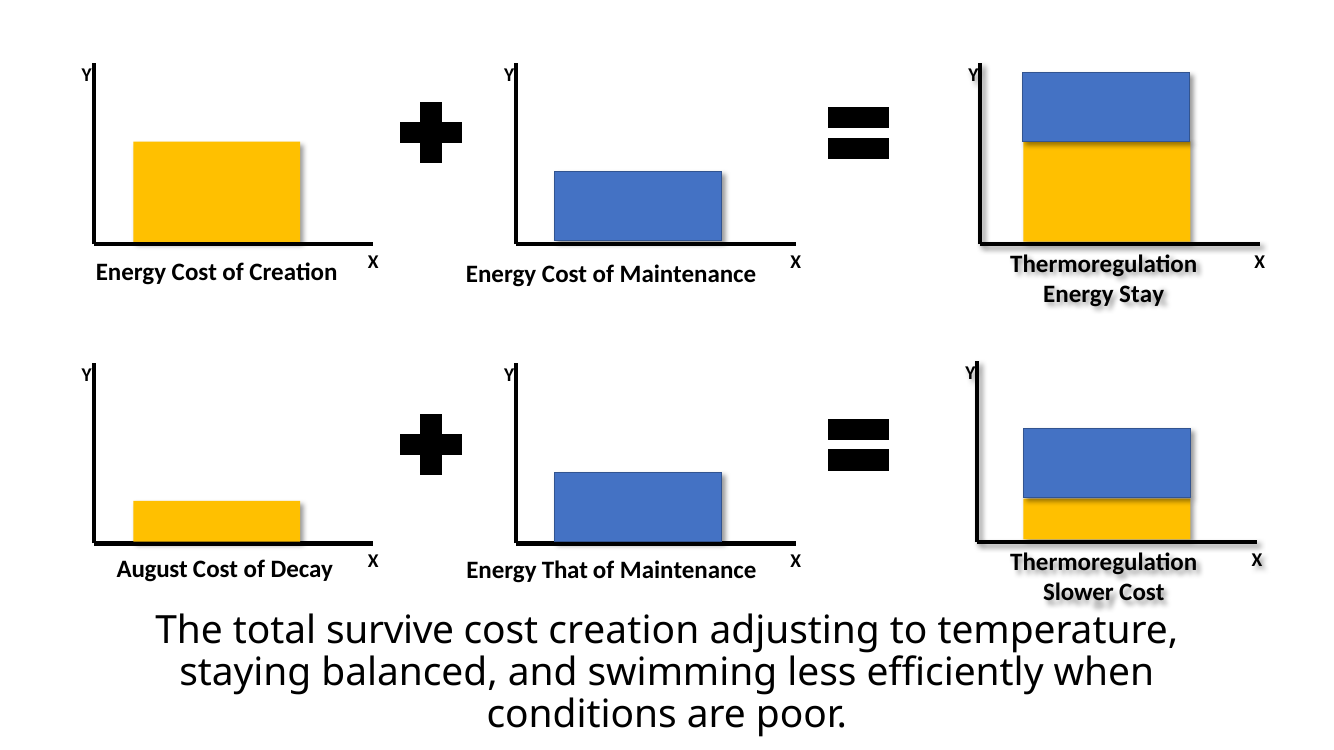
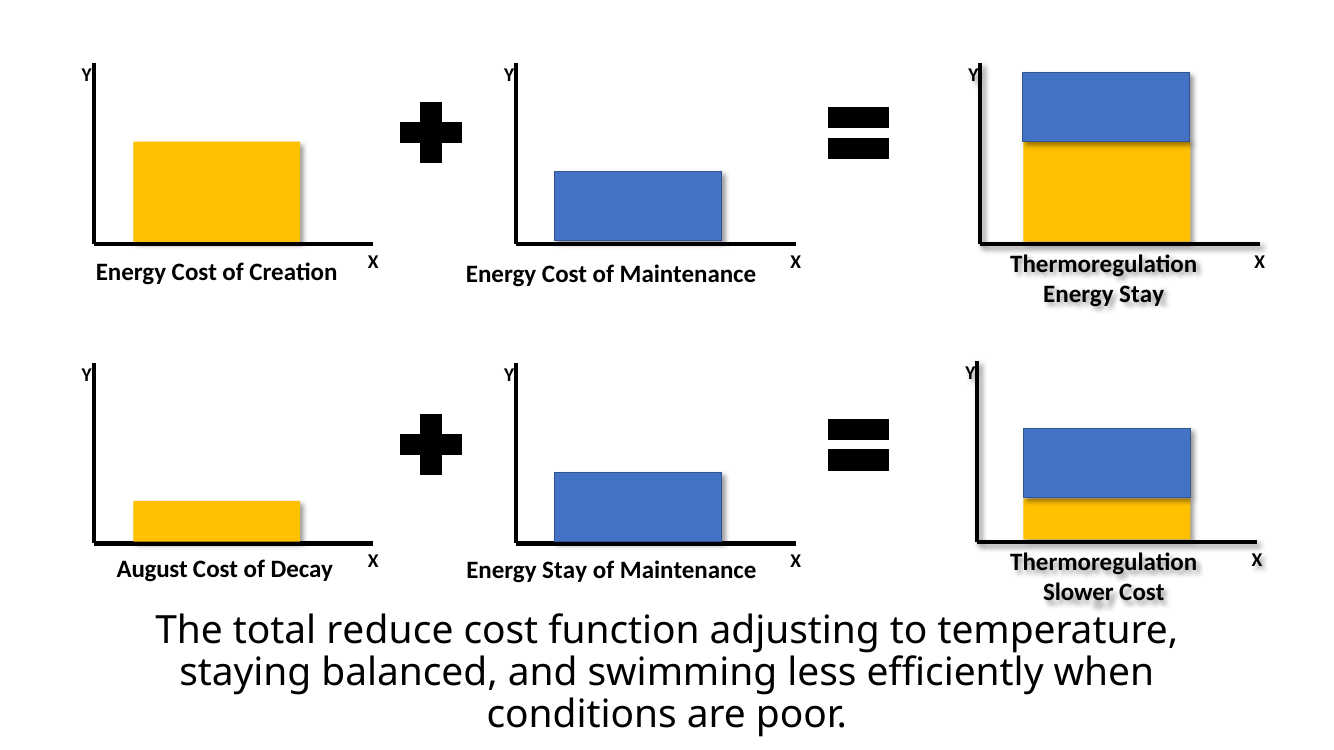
That: That -> Stay (565, 570)
survive: survive -> reduce (390, 631)
cost creation: creation -> function (624, 631)
